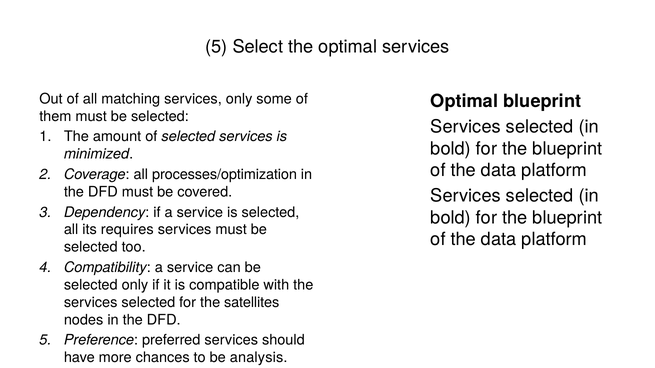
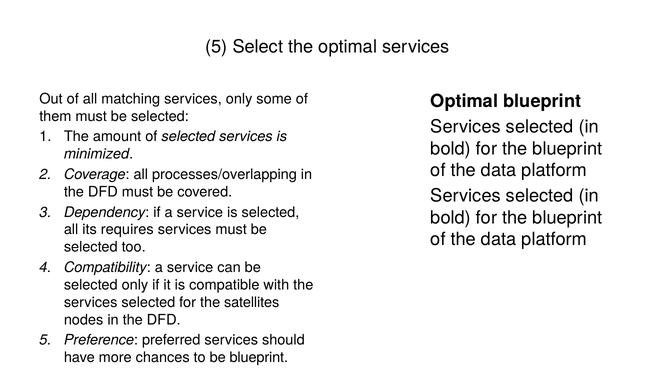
processes/optimization: processes/optimization -> processes/overlapping (224, 175)
be analysis: analysis -> blueprint (259, 358)
